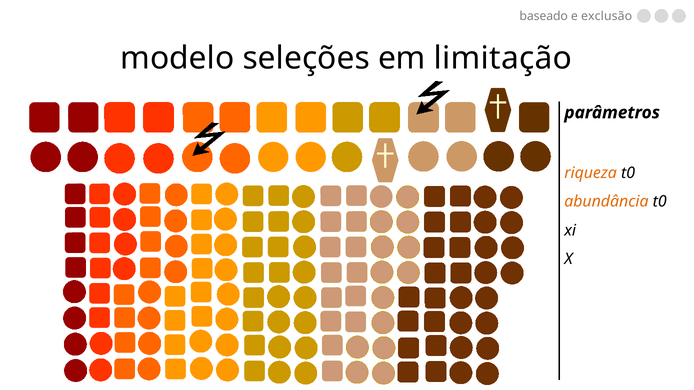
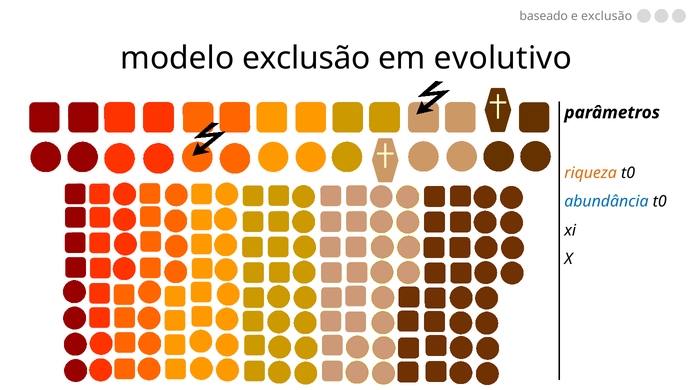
modelo seleções: seleções -> exclusão (306, 58)
limitação: limitação -> evolutivo (503, 58)
abundância colour: orange -> blue (606, 202)
